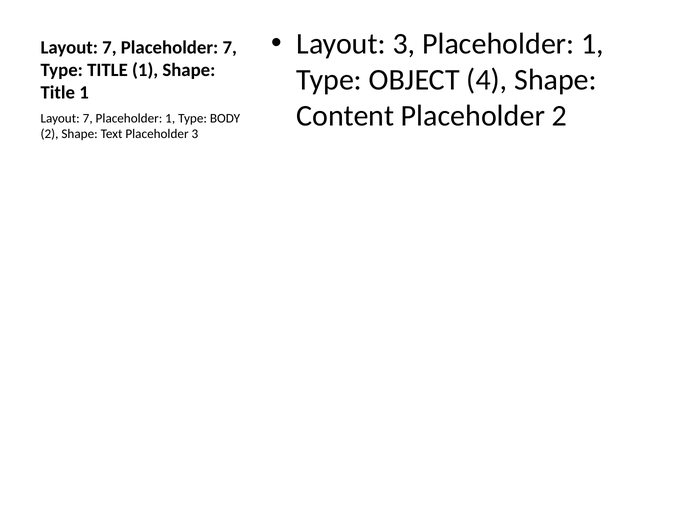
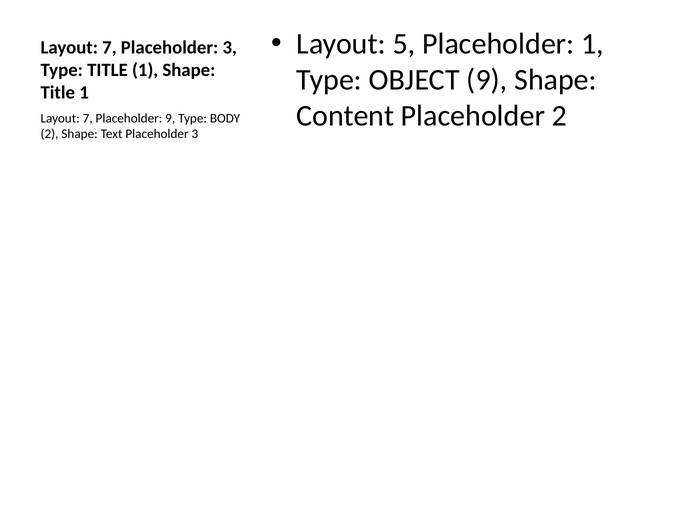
Layout 3: 3 -> 5 (404, 44)
7 Placeholder 7: 7 -> 3 (230, 48)
OBJECT 4: 4 -> 9 (487, 80)
7 Placeholder 1: 1 -> 9 (170, 118)
